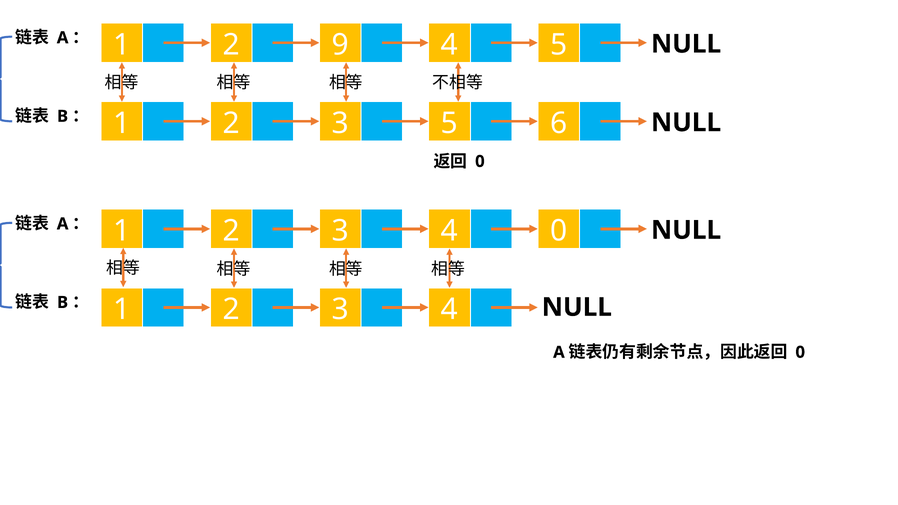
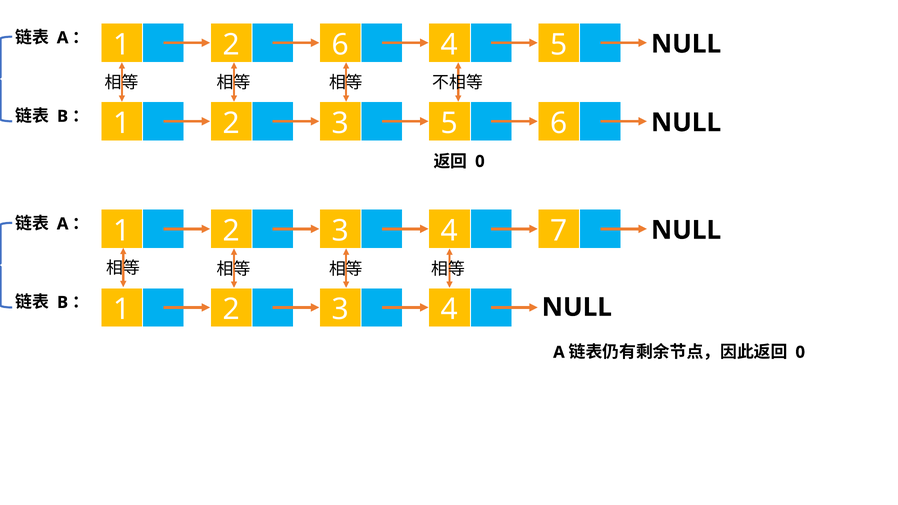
2 9: 9 -> 6 (340, 45)
4 0: 0 -> 7 (559, 231)
